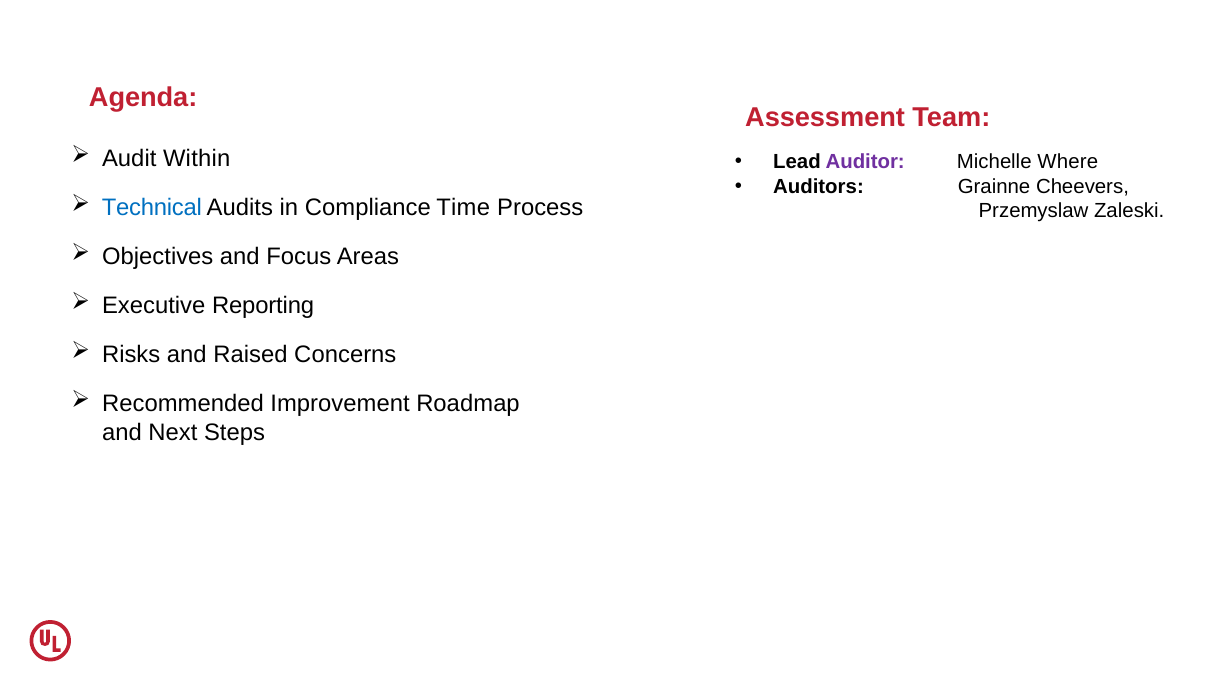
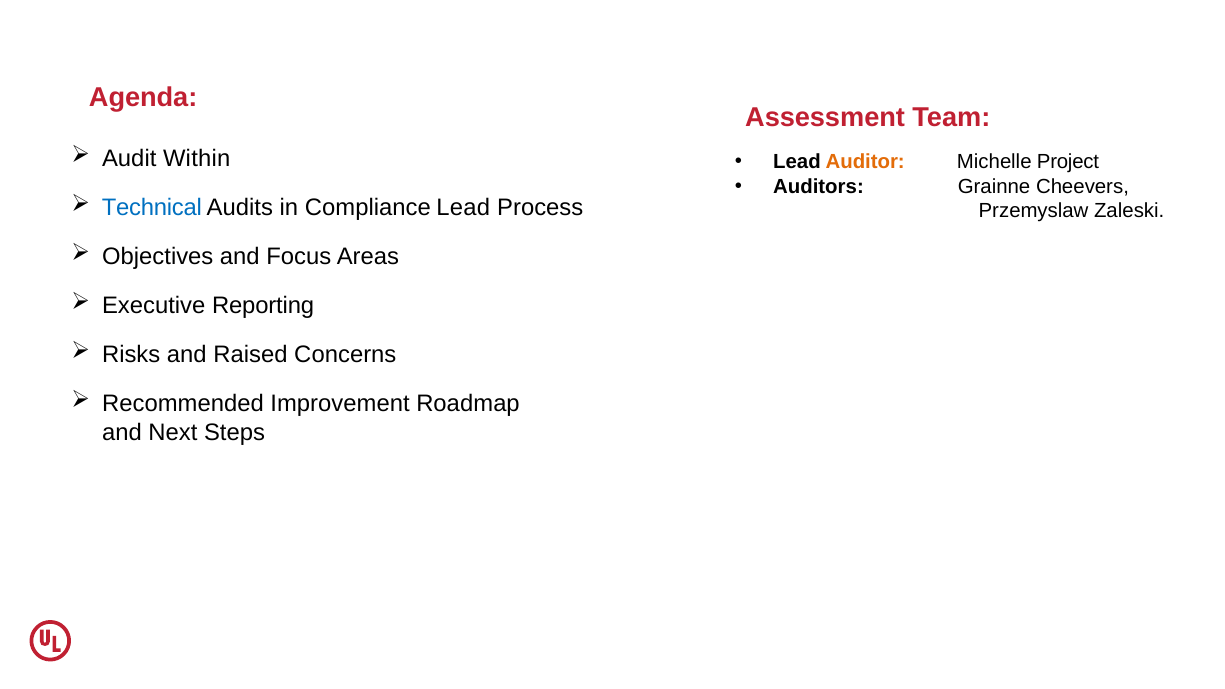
Auditor colour: purple -> orange (865, 162)
Where: Where -> Project (1068, 162)
Compliance Time: Time -> Lead (463, 208)
